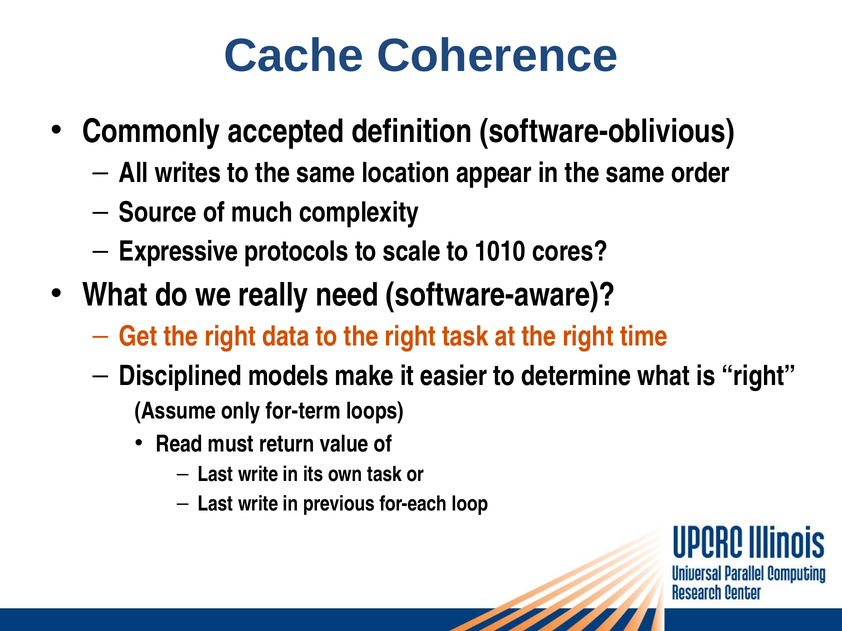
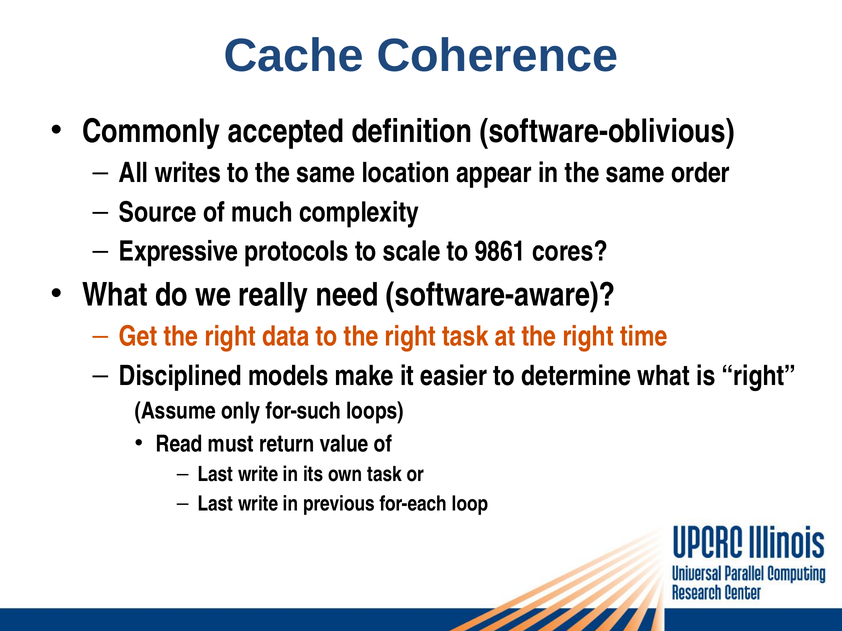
1010: 1010 -> 9861 (500, 252)
for-term: for-term -> for-such (303, 411)
